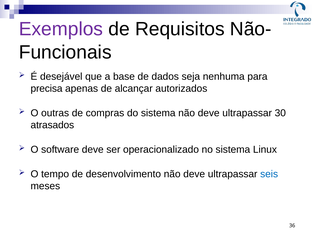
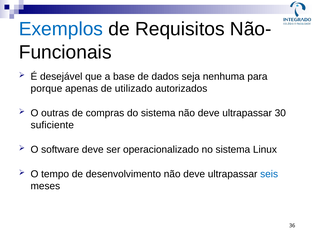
Exemplos colour: purple -> blue (61, 29)
precisa: precisa -> porque (46, 88)
alcançar: alcançar -> utilizado (134, 88)
atrasados: atrasados -> suficiente (52, 125)
